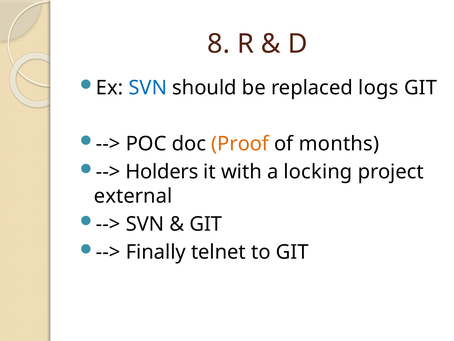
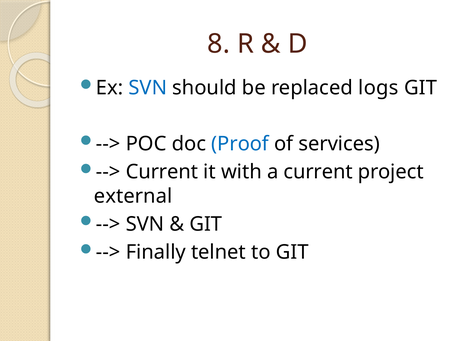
Proof colour: orange -> blue (240, 144)
months: months -> services (339, 144)
Holders: Holders -> Current (162, 172)
a locking: locking -> current (318, 172)
